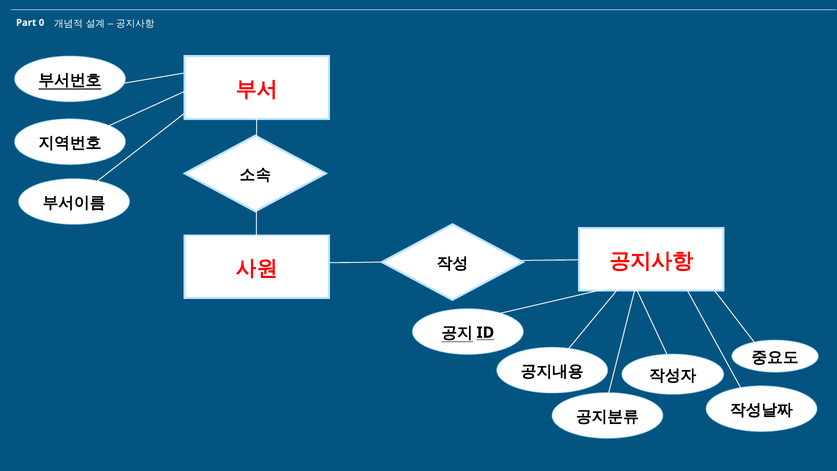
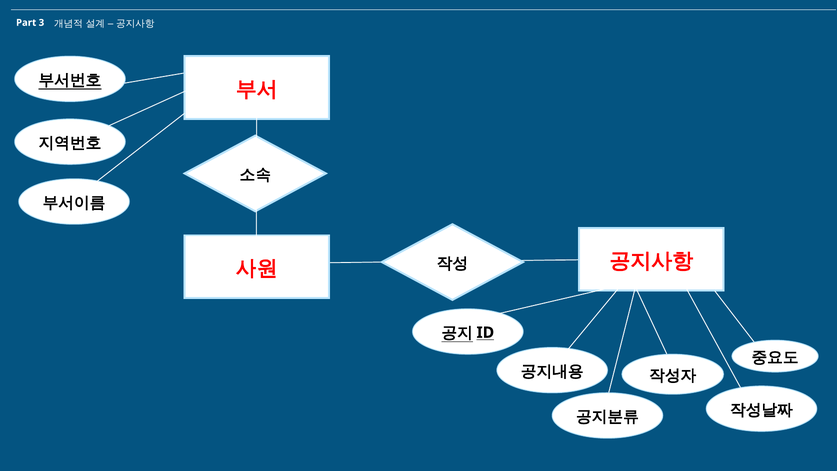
0: 0 -> 3 (41, 23)
